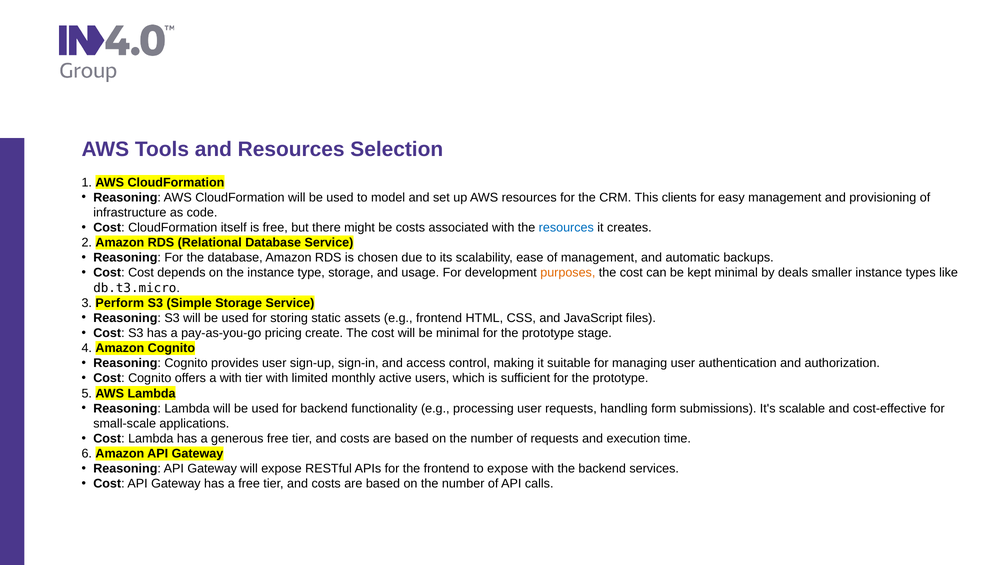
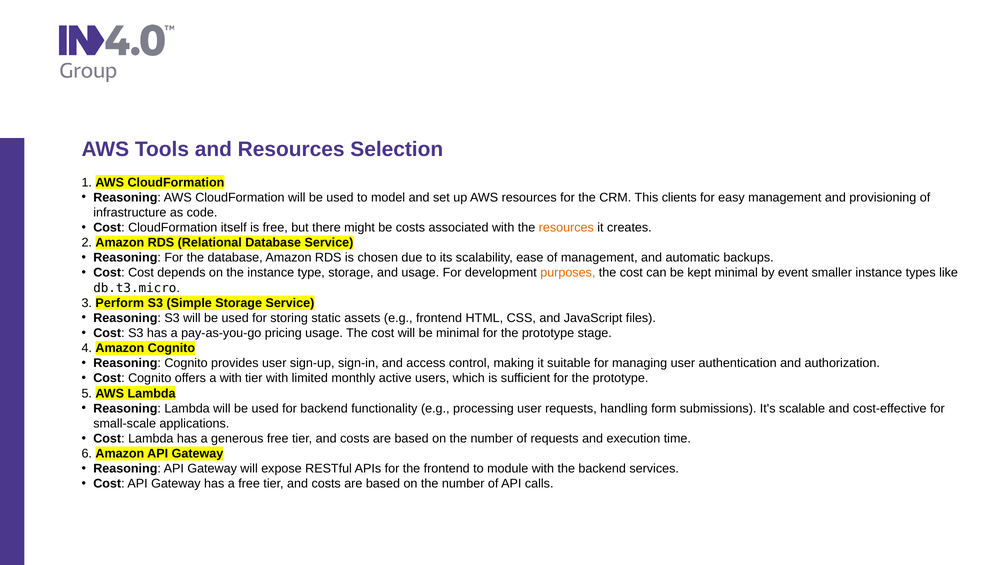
resources colour: blue -> orange (566, 228)
deals: deals -> event (793, 273)
pricing create: create -> usage (324, 333)
to expose: expose -> module (508, 469)
